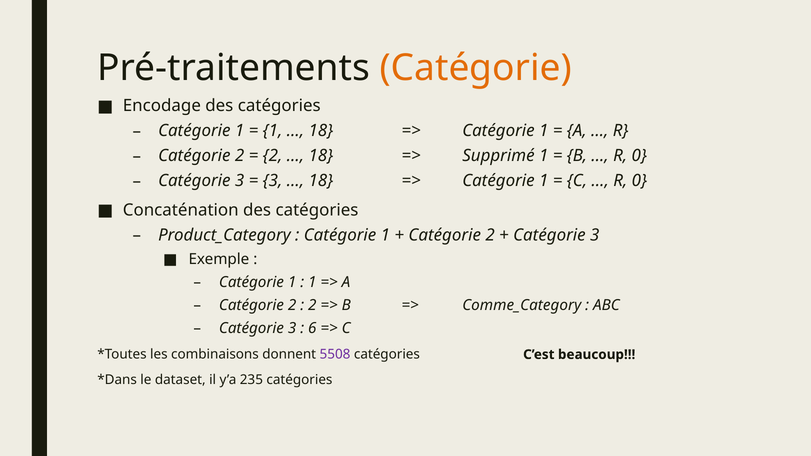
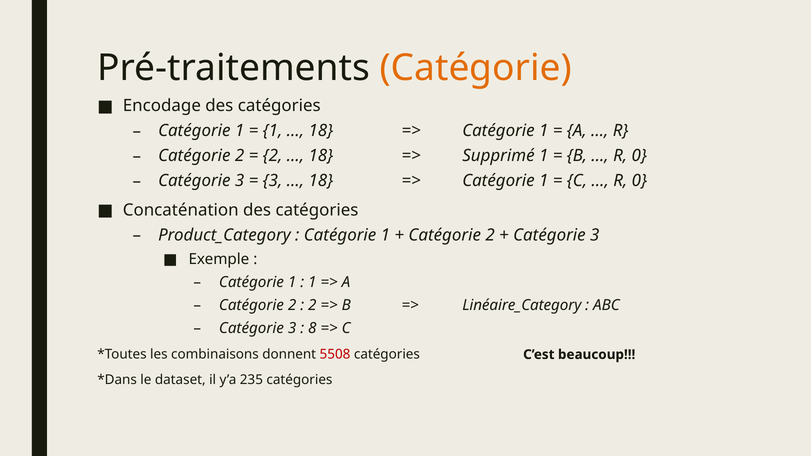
Comme_Category: Comme_Category -> Linéaire_Category (522, 305)
6: 6 -> 8 (312, 328)
5508 colour: purple -> red (335, 355)
